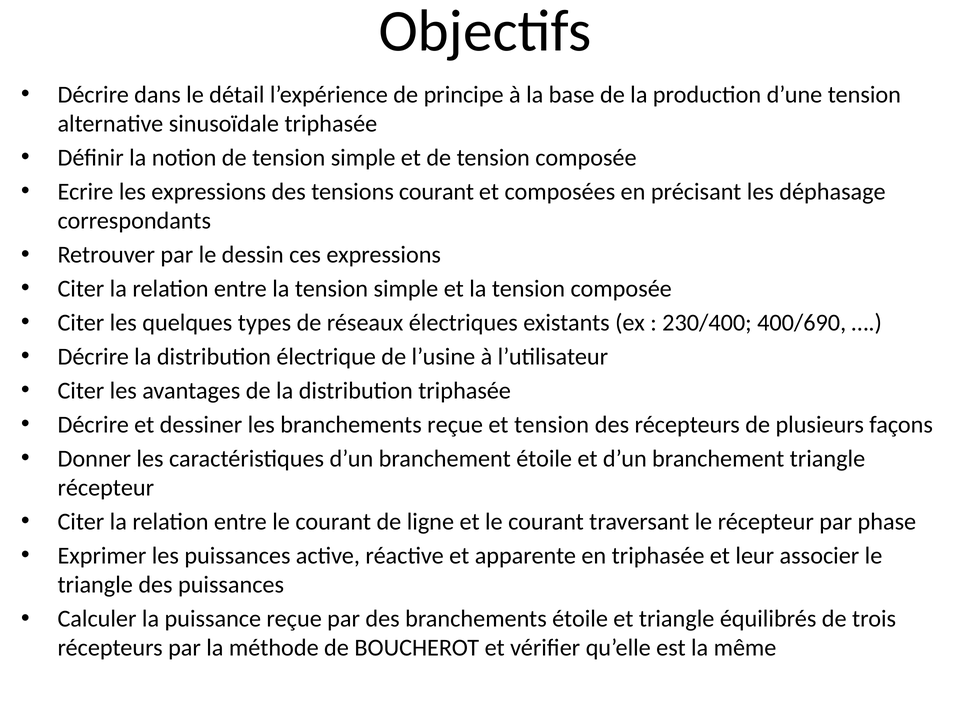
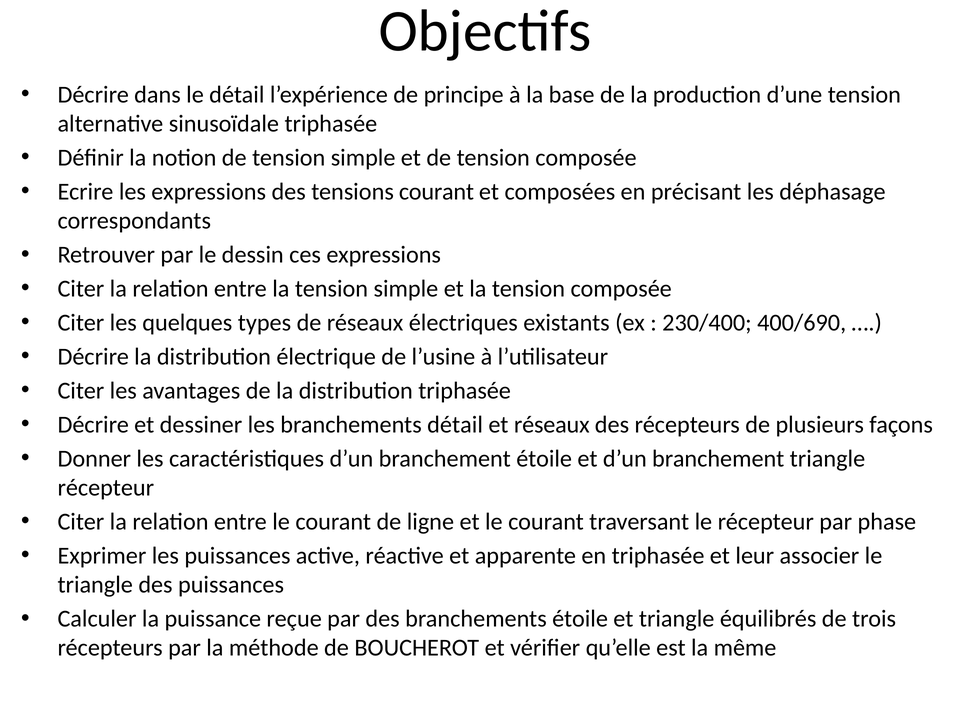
branchements reçue: reçue -> détail (455, 424)
et tension: tension -> réseaux (552, 424)
